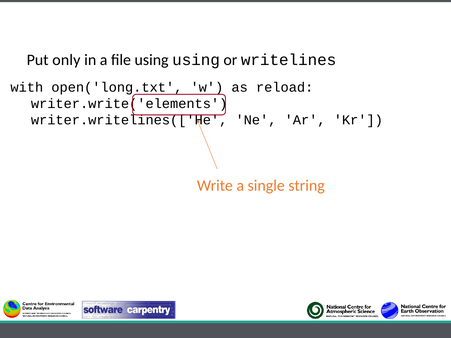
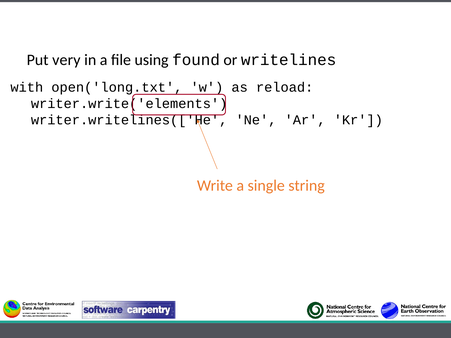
only: only -> very (66, 60)
using using: using -> found (196, 60)
